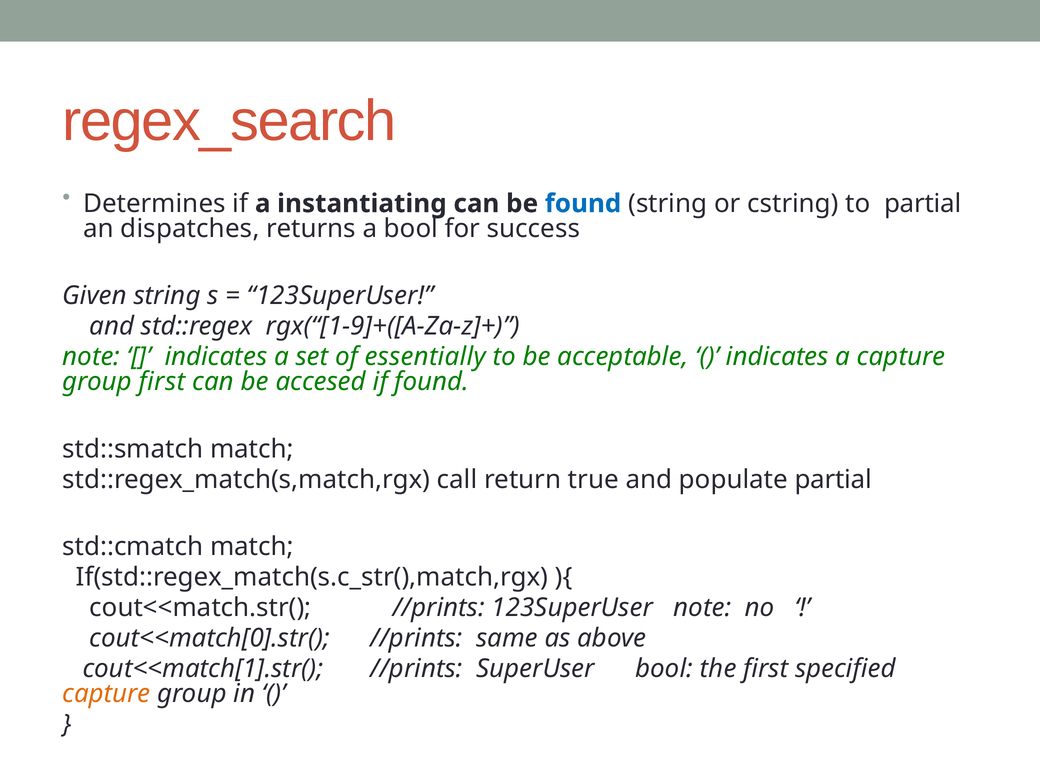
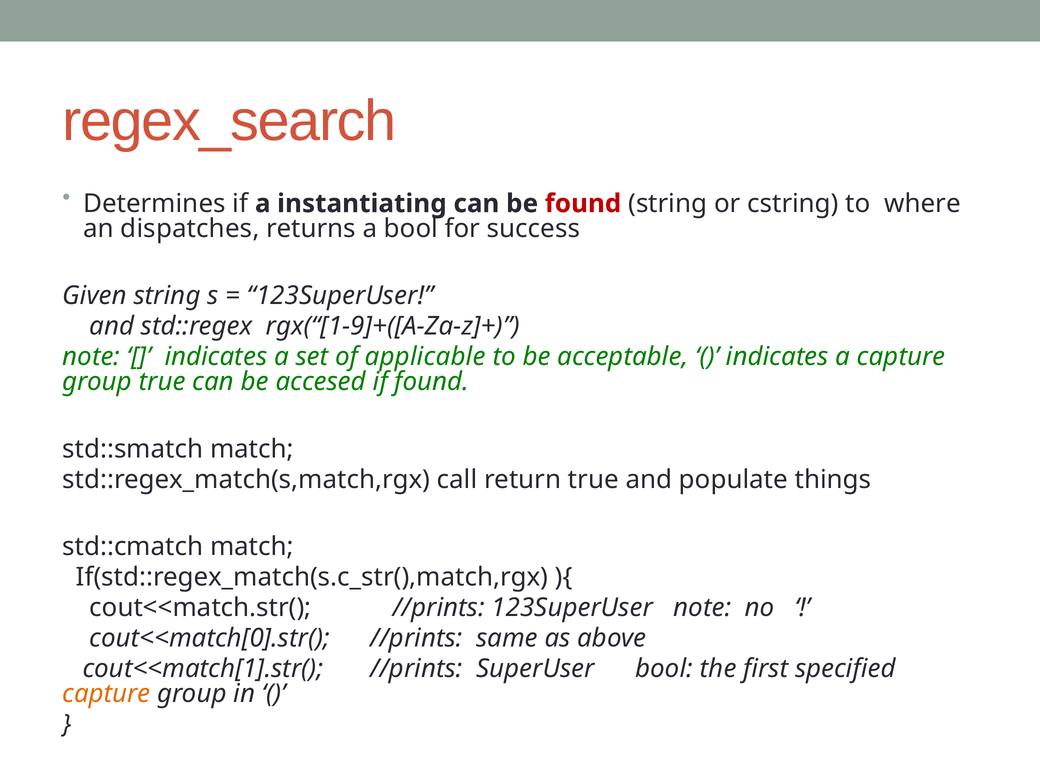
found colour: blue -> red (583, 204)
to partial: partial -> where (922, 204)
essentially: essentially -> applicable (425, 357)
group first: first -> true (162, 382)
populate partial: partial -> things (833, 480)
